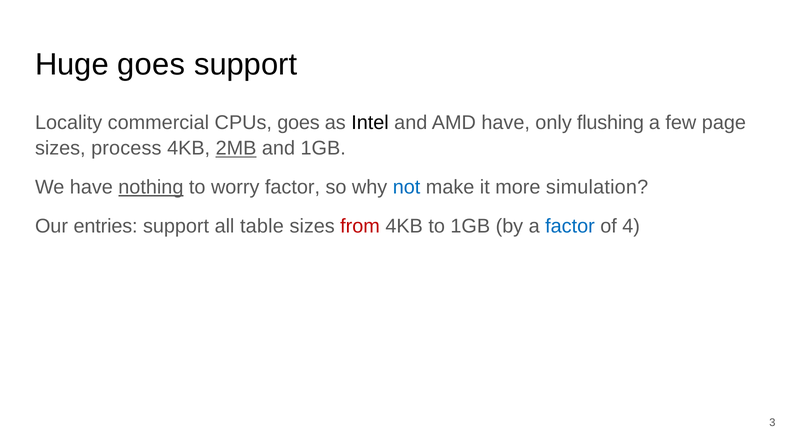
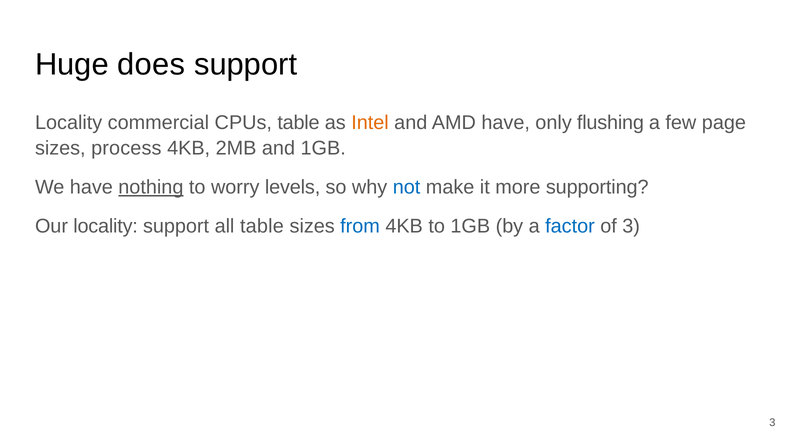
Huge goes: goes -> does (151, 64)
CPUs goes: goes -> table (298, 123)
Intel colour: black -> orange (370, 123)
2MB underline: present -> none (236, 148)
worry factor: factor -> levels (293, 187)
simulation: simulation -> supporting (597, 187)
Our entries: entries -> locality (106, 226)
from colour: red -> blue (360, 226)
of 4: 4 -> 3 (631, 226)
